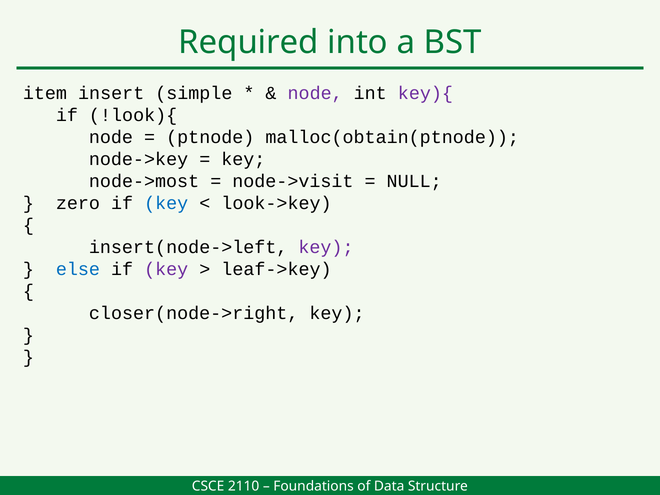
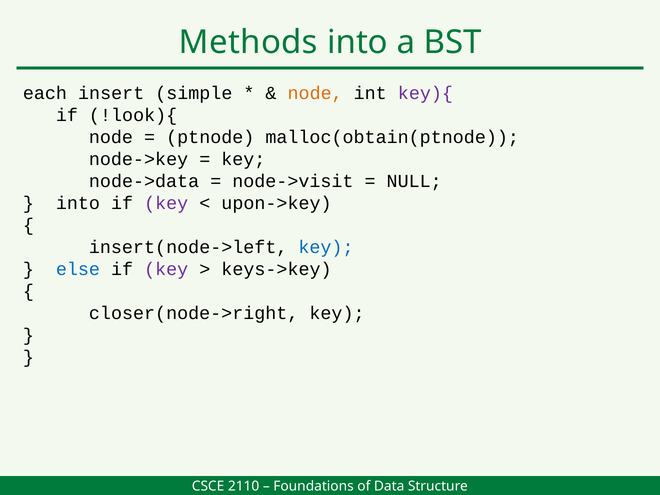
Required: Required -> Methods (248, 42)
item: item -> each (45, 93)
node colour: purple -> orange (315, 93)
node->most: node->most -> node->data (144, 181)
zero: zero -> into (78, 203)
key colour: blue -> purple (166, 203)
look->key: look->key -> upon->key (276, 203)
key colour: purple -> blue (326, 247)
leaf->key: leaf->key -> keys->key (276, 269)
